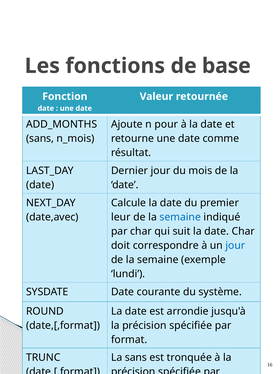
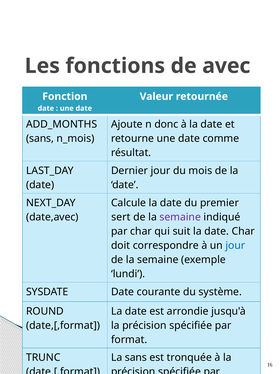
base: base -> avec (226, 66)
pour: pour -> donc (166, 124)
leur: leur -> sert (121, 217)
semaine colour: blue -> purple (180, 217)
